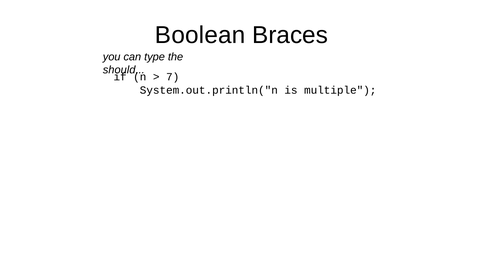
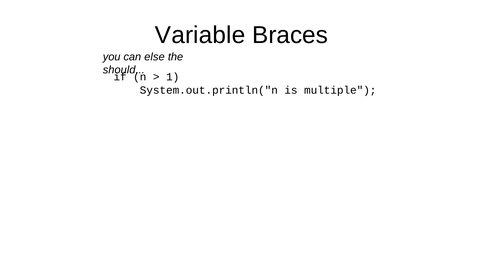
Boolean: Boolean -> Variable (200, 35)
type: type -> else (154, 57)
7: 7 -> 1 (173, 77)
